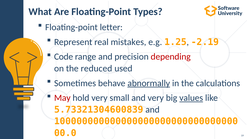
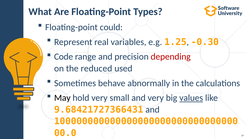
letter: letter -> could (111, 27)
mistakes: mistakes -> variables (129, 42)
-2.19: -2.19 -> -0.30 (205, 42)
abnormally underline: present -> none (149, 83)
May colour: red -> black (62, 98)
5.73321304600839: 5.73321304600839 -> 9.68421727366431 (99, 110)
